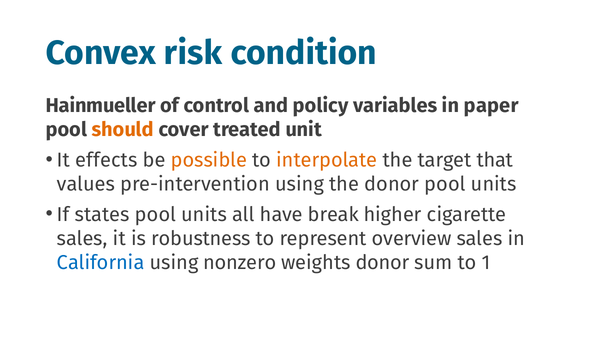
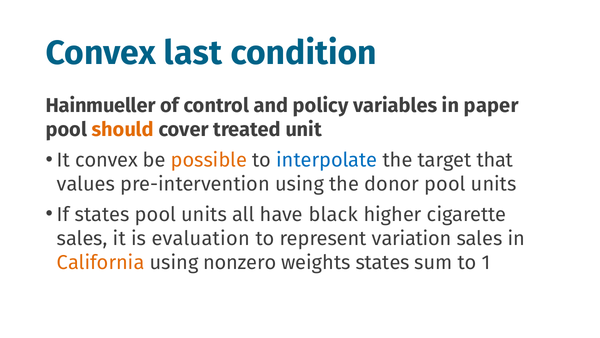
risk: risk -> last (193, 53)
It effects: effects -> convex (107, 160)
interpolate colour: orange -> blue (327, 160)
break: break -> black (333, 214)
robustness: robustness -> evaluation (201, 238)
overview: overview -> variation (412, 238)
California colour: blue -> orange (101, 262)
weights donor: donor -> states (383, 262)
